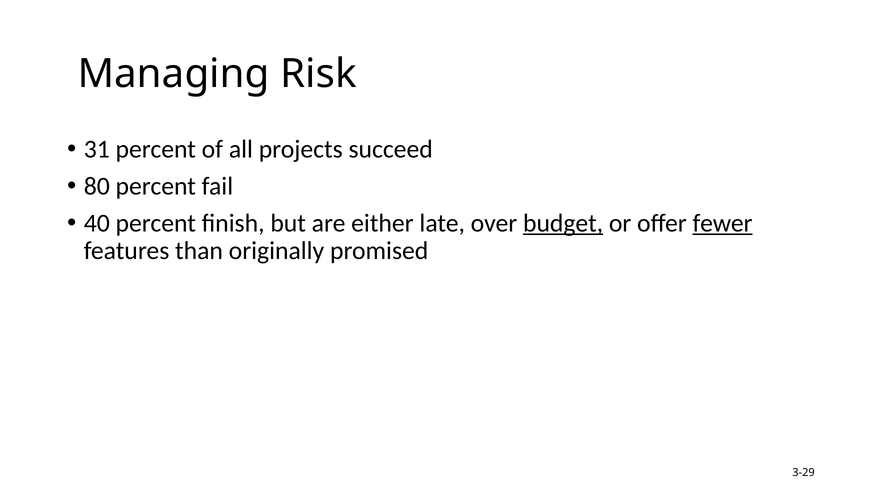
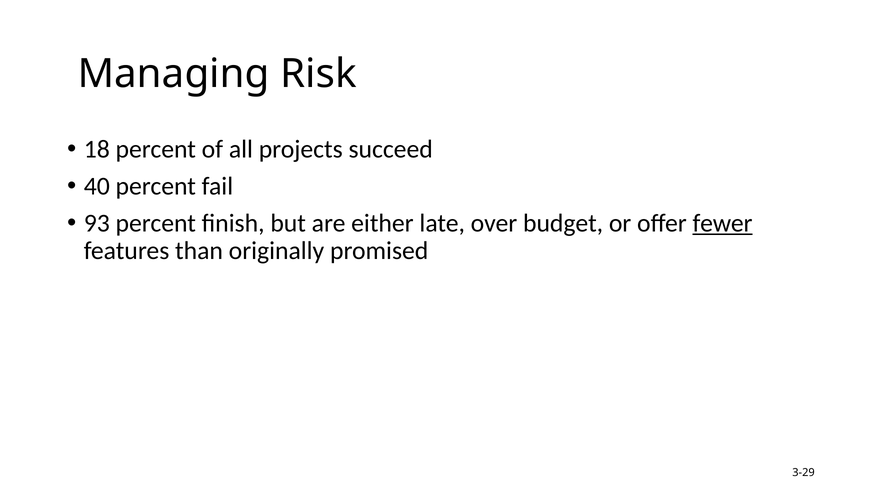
31: 31 -> 18 (97, 149)
80: 80 -> 40 (97, 186)
40: 40 -> 93 (97, 223)
budget underline: present -> none (563, 223)
